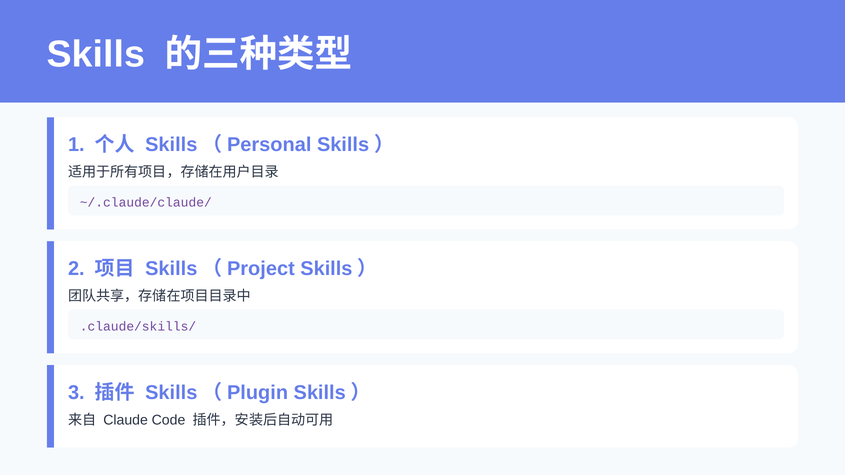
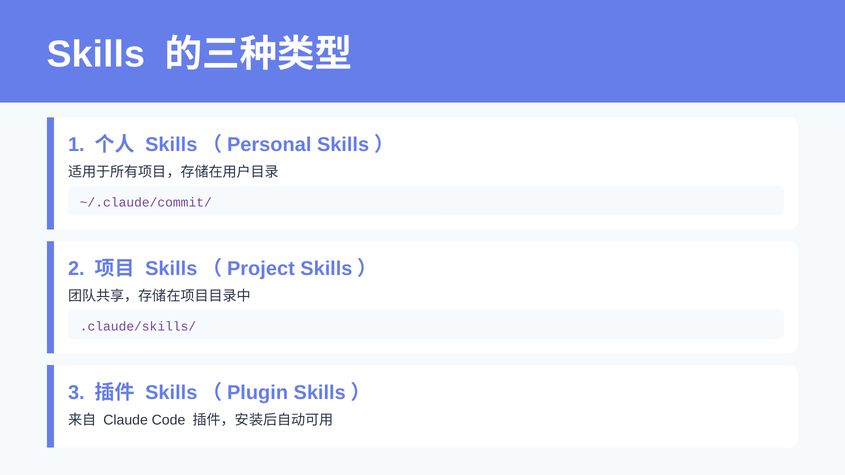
~/.claude/claude/: ~/.claude/claude/ -> ~/.claude/commit/ (146, 203)
